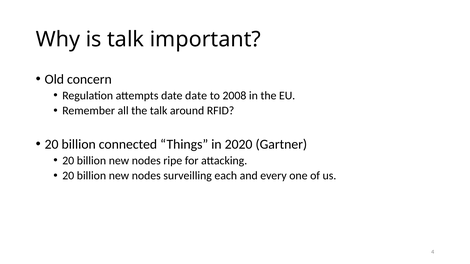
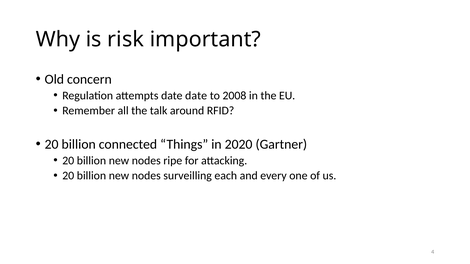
is talk: talk -> risk (126, 39)
